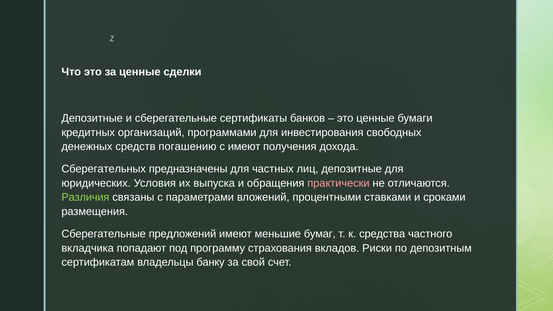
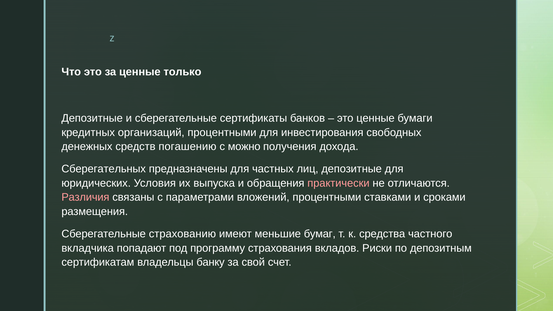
сделки: сделки -> только (182, 72)
организаций программами: программами -> процентными (222, 132)
с имеют: имеют -> можно (244, 147)
Различия colour: light green -> pink (85, 197)
предложений: предложений -> страхованию (182, 234)
